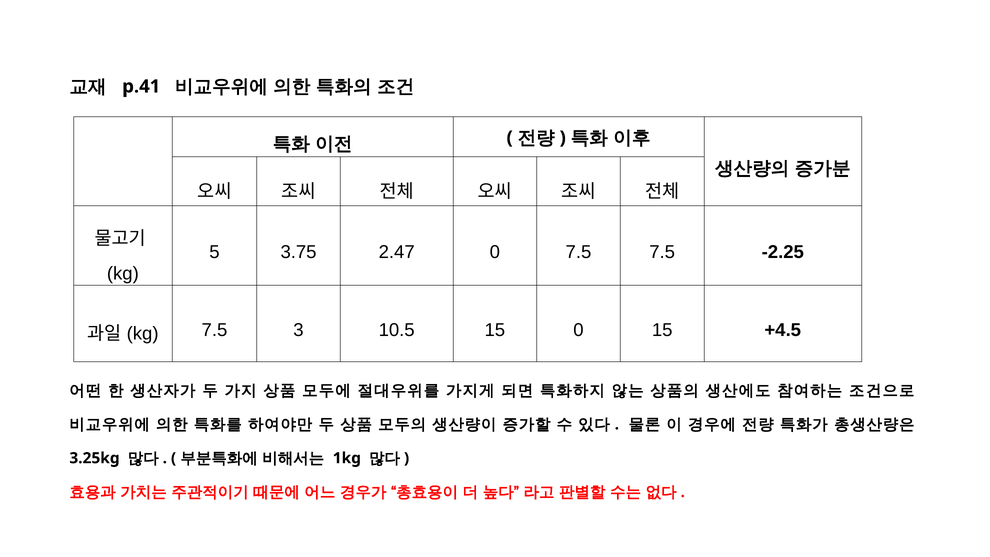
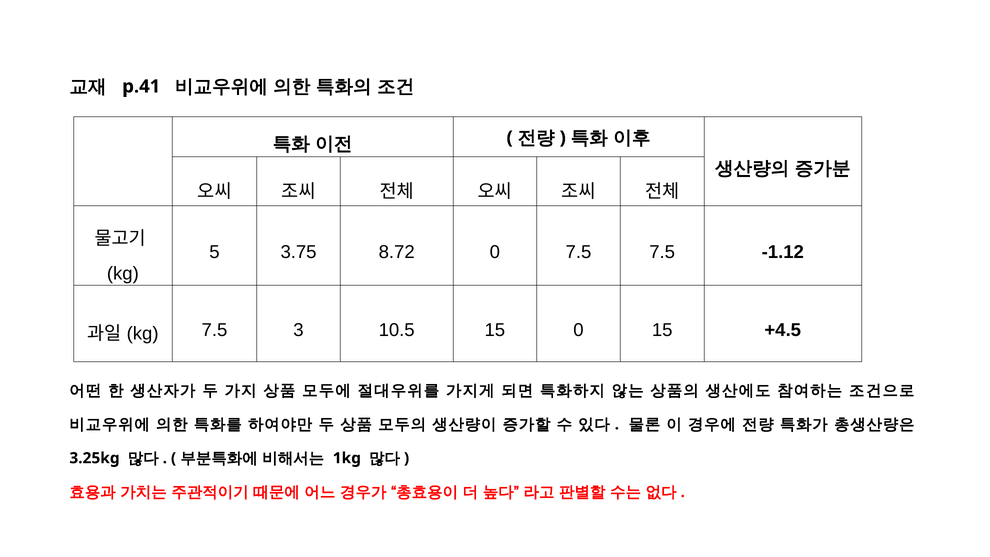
2.47: 2.47 -> 8.72 (397, 252)
-2.25: -2.25 -> -1.12 (783, 252)
